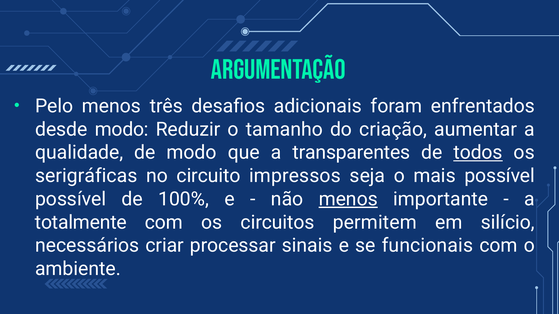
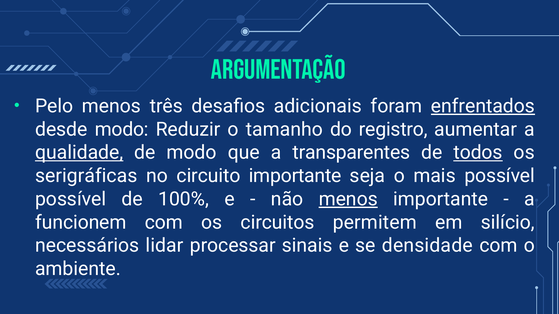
enfrentados underline: none -> present (483, 106)
criação: criação -> registro (393, 129)
qualidade underline: none -> present (79, 153)
circuito impressos: impressos -> importante (295, 176)
totalmente: totalmente -> funcionem (81, 223)
criar: criar -> lidar (165, 246)
funcionais: funcionais -> densidade (427, 246)
